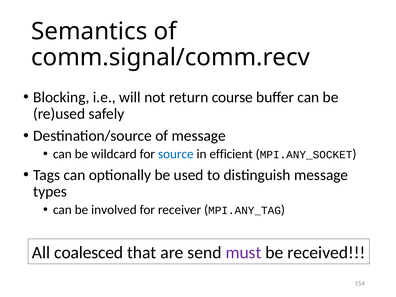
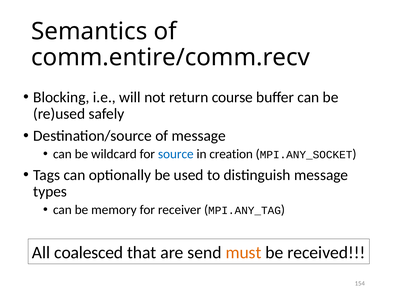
comm.signal/comm.recv: comm.signal/comm.recv -> comm.entire/comm.recv (171, 57)
efficient: efficient -> creation (231, 154)
involved: involved -> memory (114, 210)
must colour: purple -> orange (244, 253)
